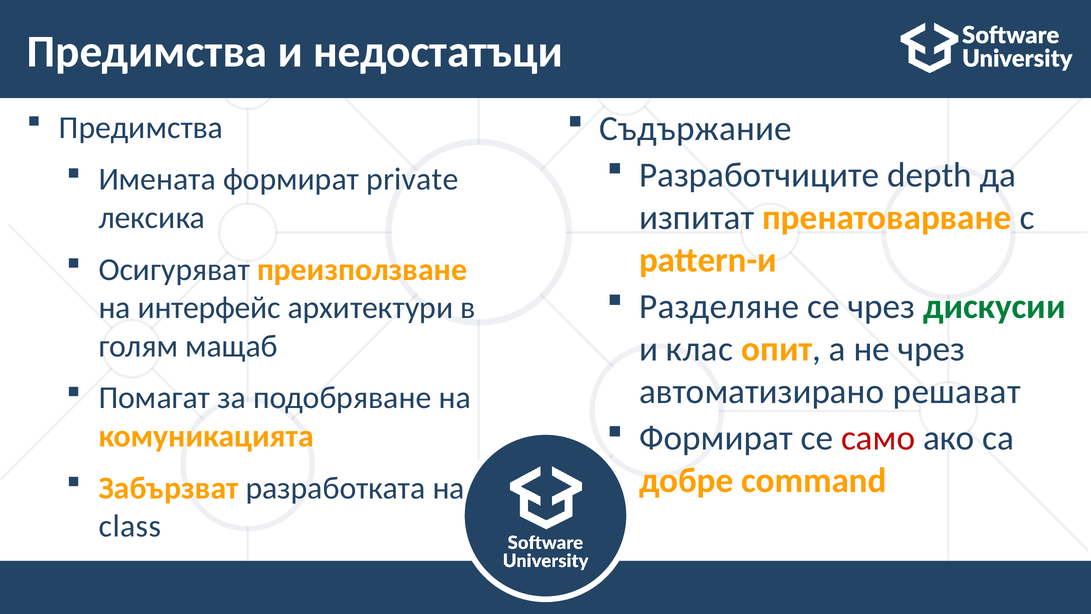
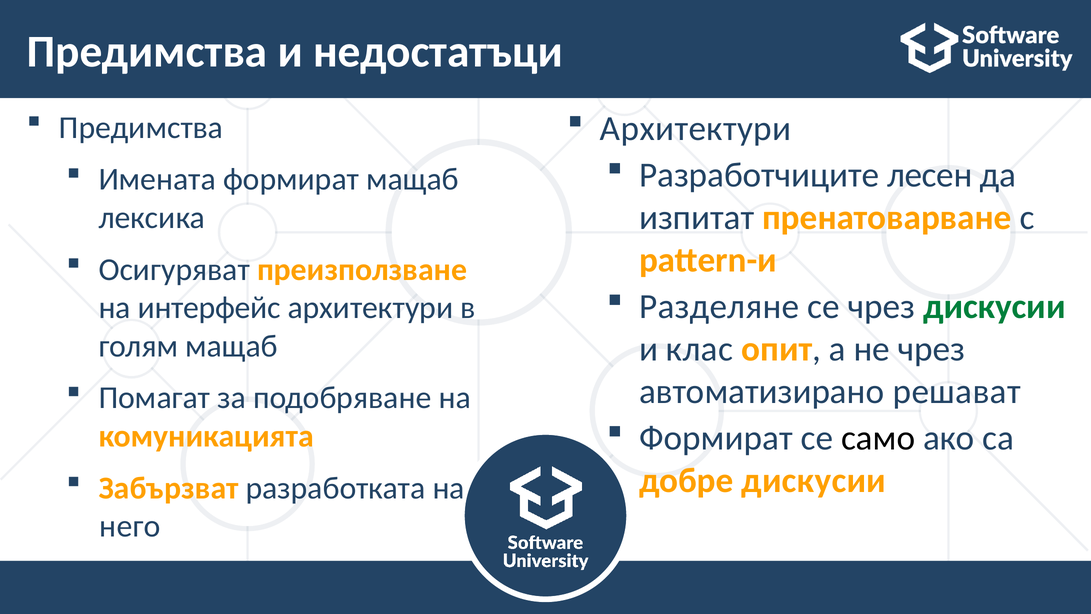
Съдържание: Съдържание -> Архитектури (696, 128)
depth: depth -> лесен (930, 175)
формират private: private -> мащаб (412, 179)
само colour: red -> black (878, 438)
добре command: command -> дискусии (814, 480)
class: class -> него (130, 526)
